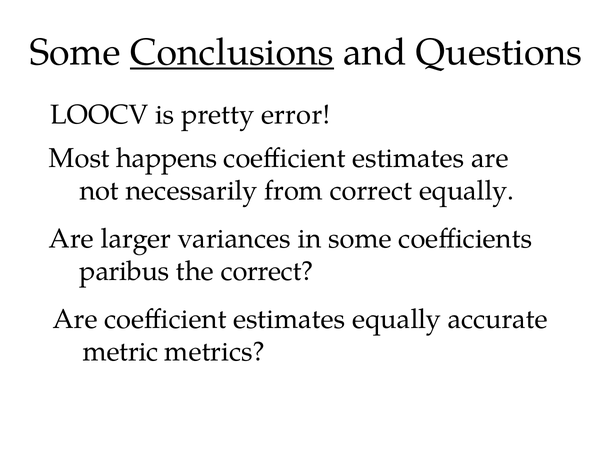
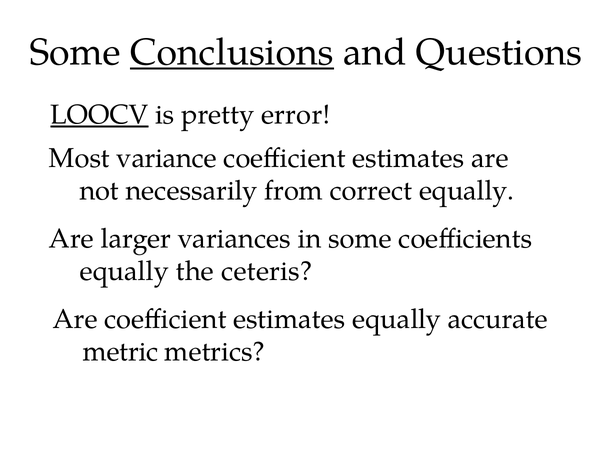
LOOCV underline: none -> present (99, 115)
happens: happens -> variance (167, 158)
paribus: paribus -> equally (124, 272)
the correct: correct -> ceteris (267, 272)
